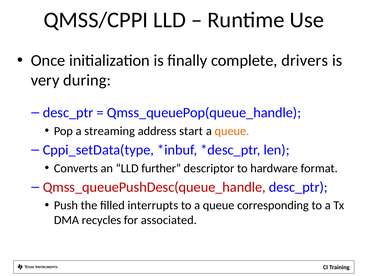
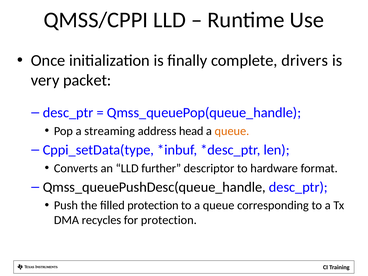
during: during -> packet (87, 80)
start: start -> head (191, 131)
Qmss_queuePushDesc(queue_handle colour: red -> black (154, 187)
filled interrupts: interrupts -> protection (153, 205)
for associated: associated -> protection (169, 220)
